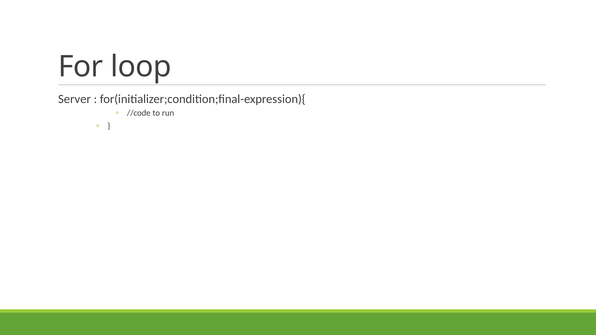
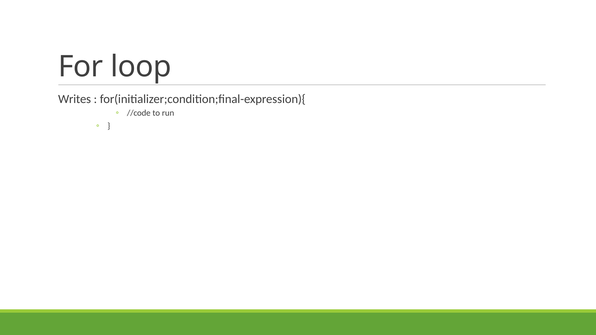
Server: Server -> Writes (75, 99)
